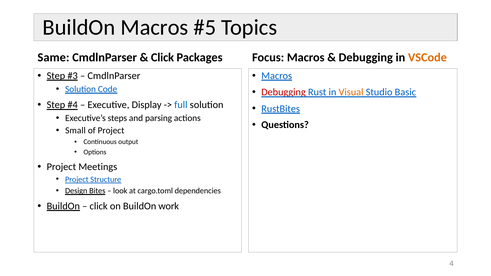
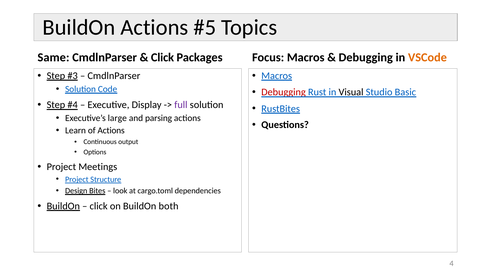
BuildOn Macros: Macros -> Actions (154, 27)
Visual colour: orange -> black (351, 92)
full colour: blue -> purple (181, 105)
steps: steps -> large (117, 118)
Small: Small -> Learn (76, 131)
of Project: Project -> Actions (111, 131)
work: work -> both (169, 206)
